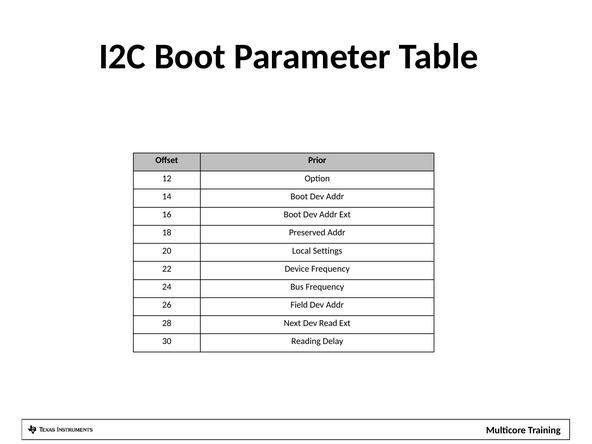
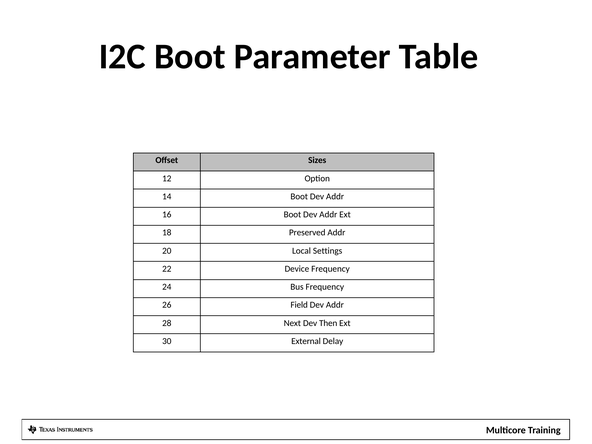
Prior: Prior -> Sizes (317, 160)
Read: Read -> Then (328, 323)
Reading: Reading -> External (306, 341)
